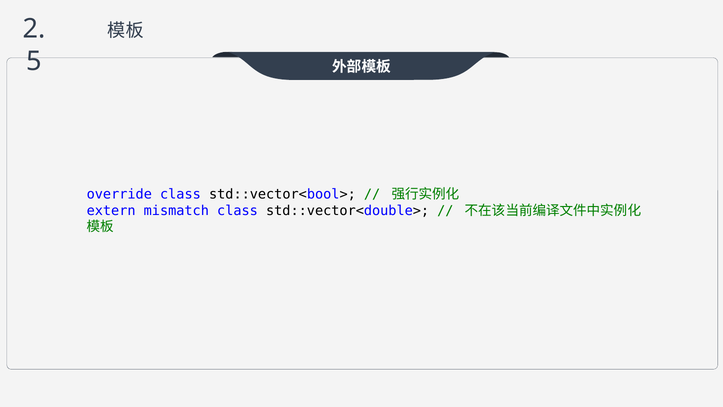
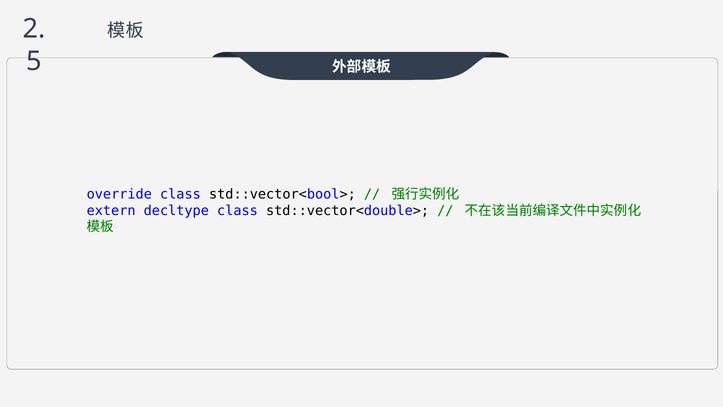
mismatch: mismatch -> decltype (176, 210)
